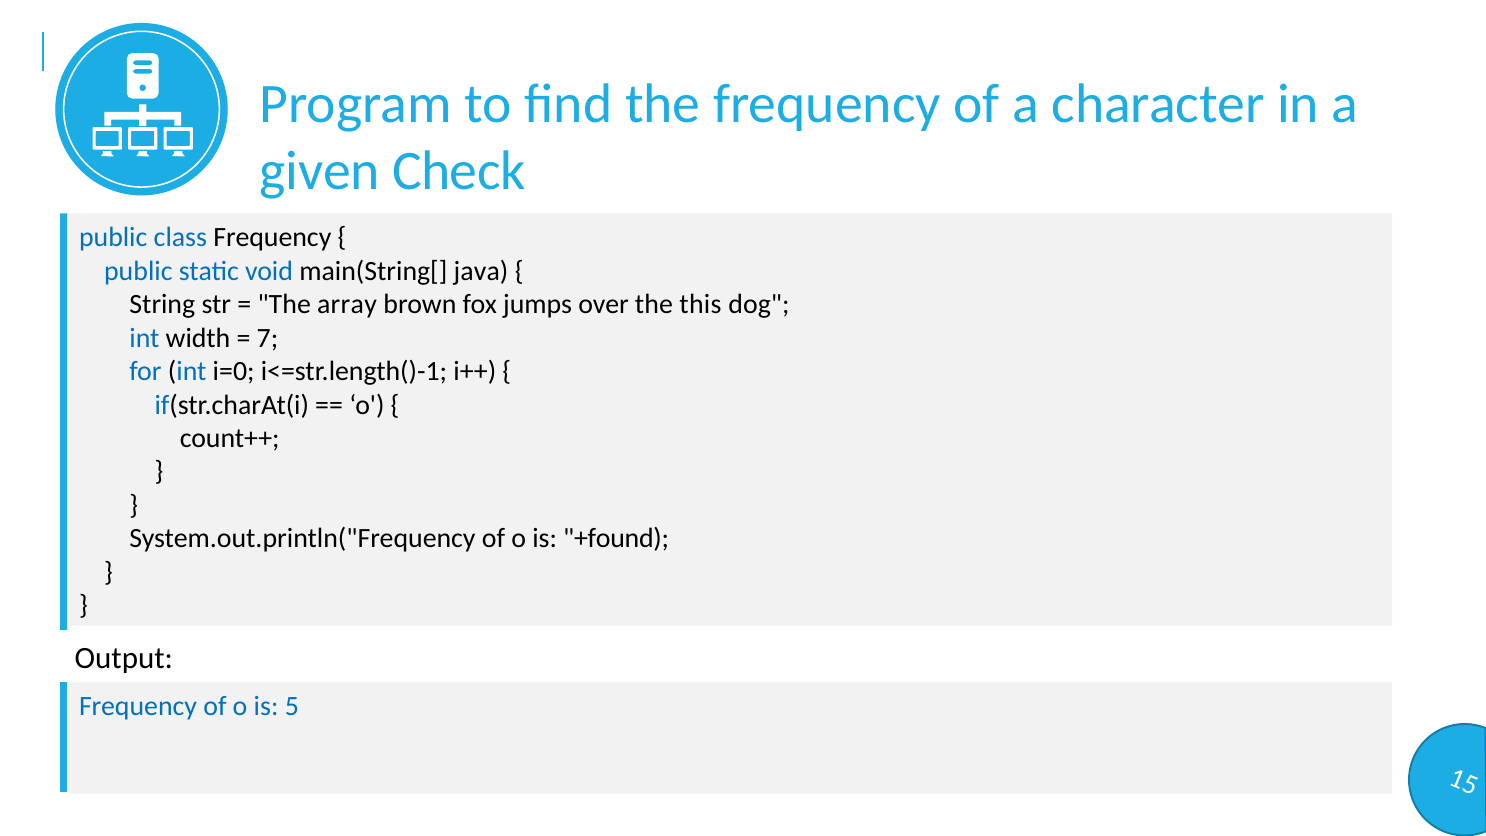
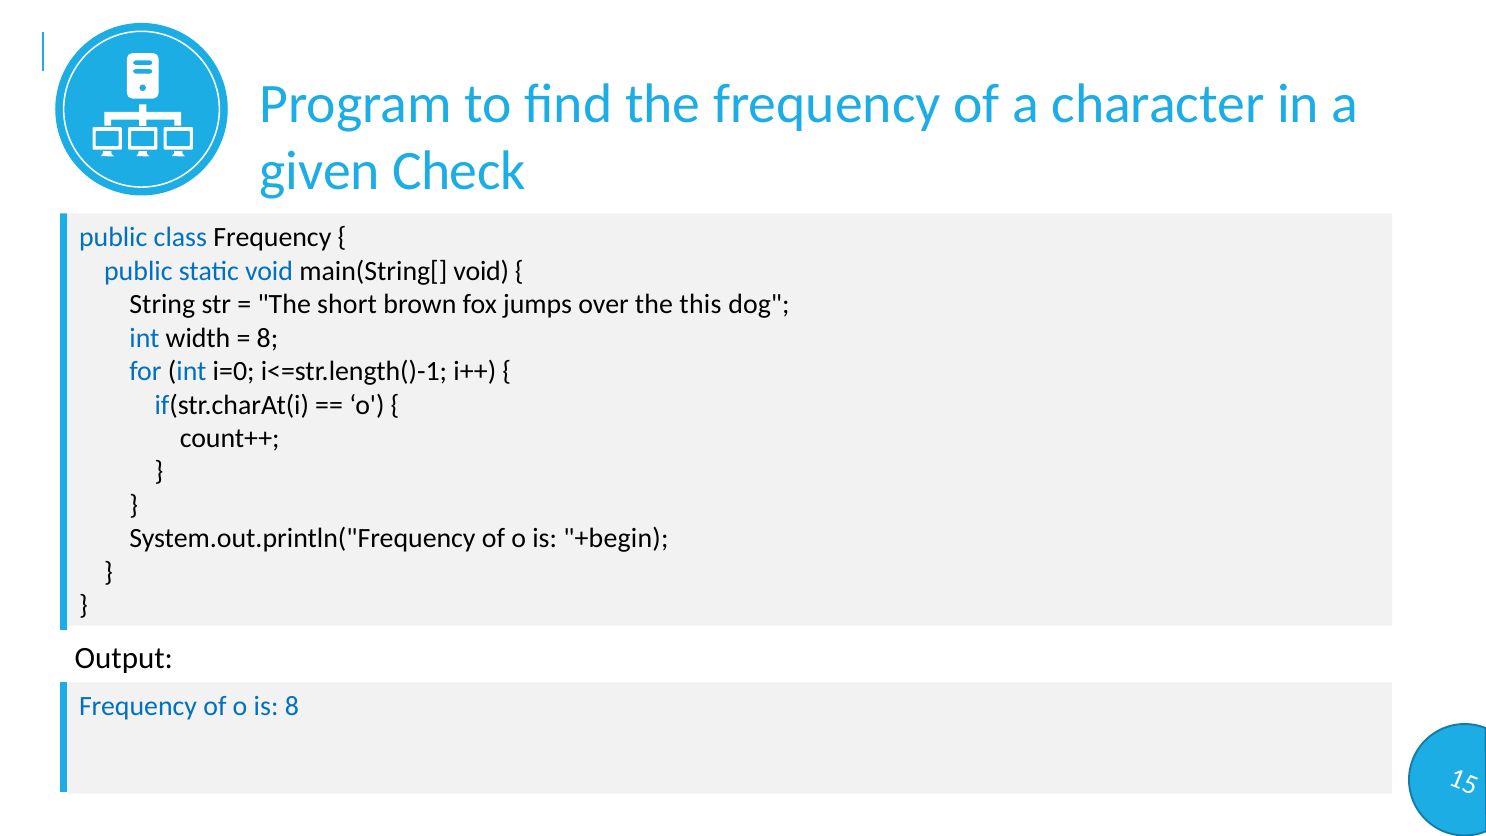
main(String[ java: java -> void (481, 271)
array: array -> short (347, 304)
7: 7 -> 8 (267, 338)
+found: +found -> +begin (616, 538)
is 5: 5 -> 8 (292, 706)
